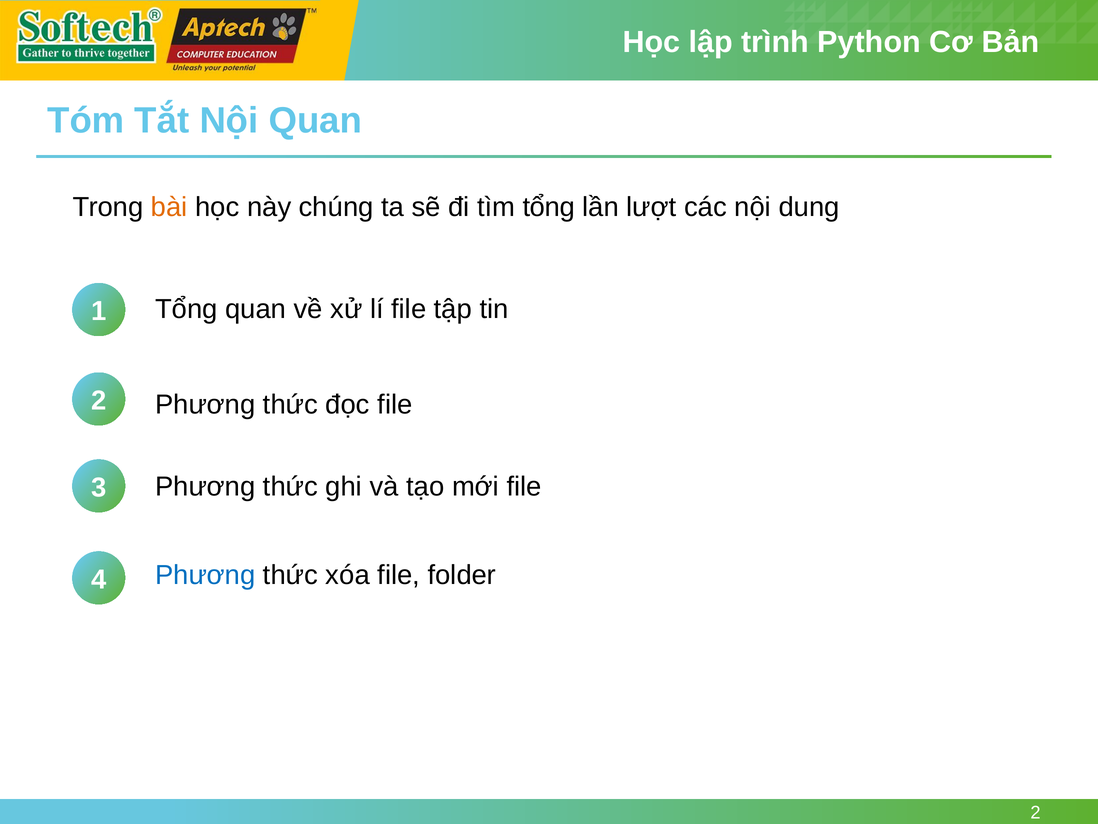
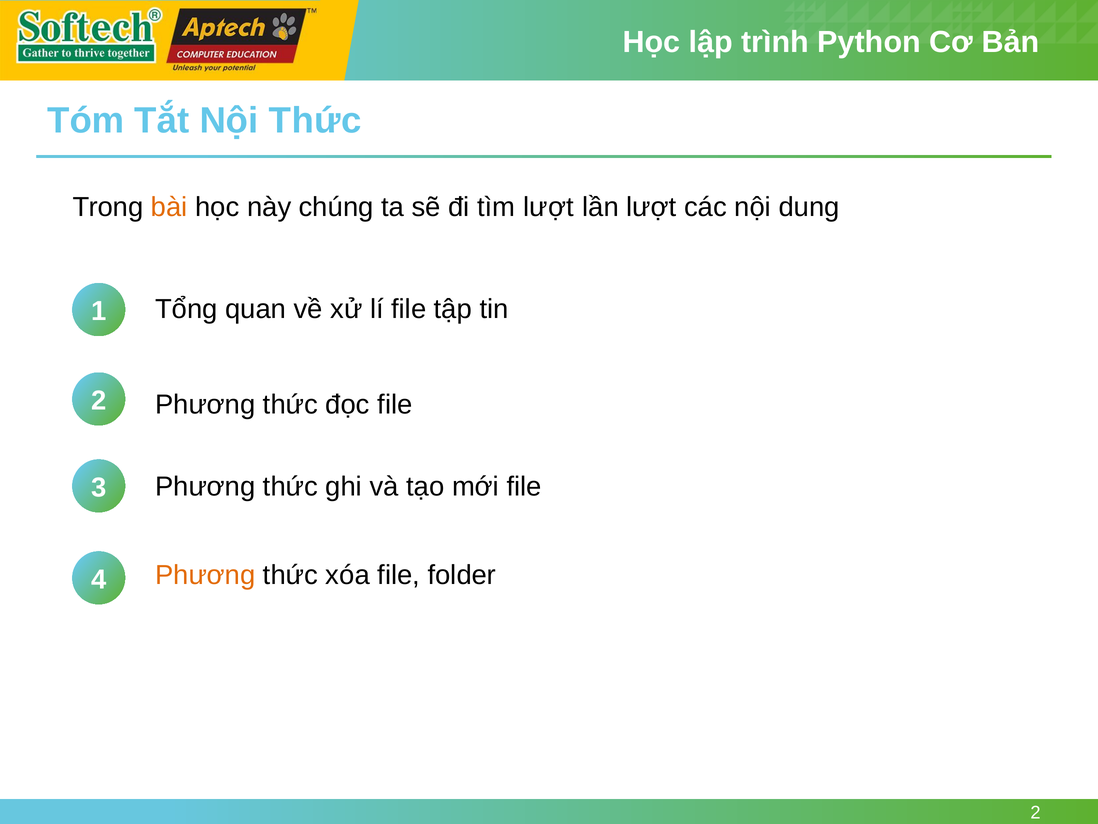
Nội Quan: Quan -> Thức (315, 121)
tìm tổng: tổng -> lượt (549, 207)
Phương colour: blue -> orange (205, 575)
